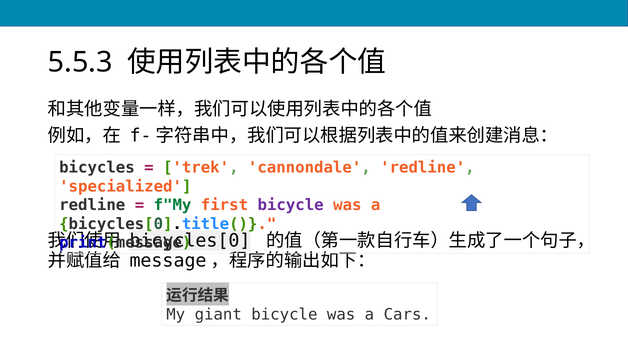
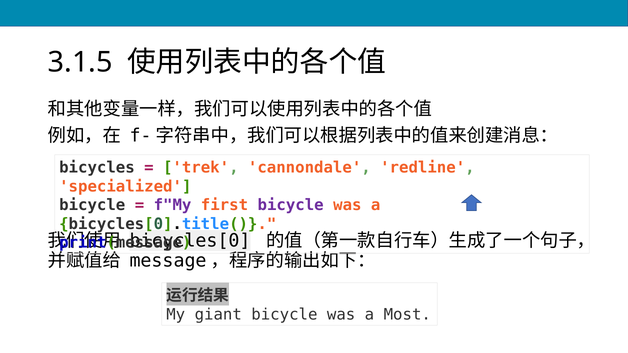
5.5.3: 5.5.3 -> 3.1.5 (80, 62)
redline: redline -> bicycle (92, 205)
f"My colour: green -> purple (173, 205)
Cars: Cars -> Most (407, 315)
